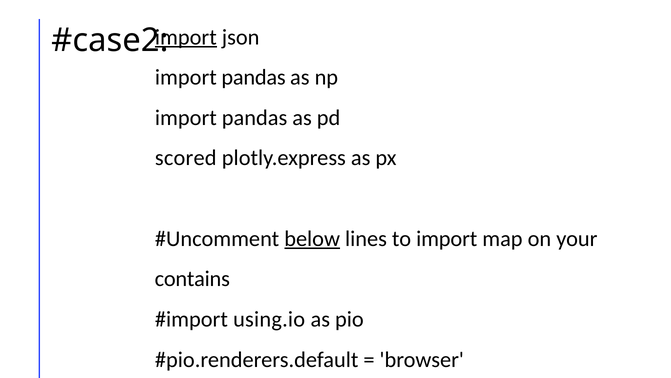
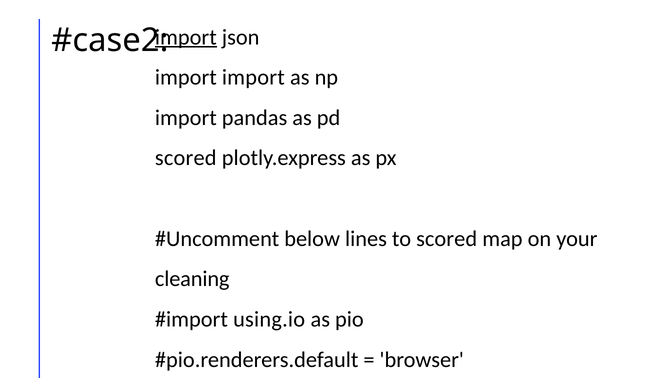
pandas: pandas -> import (253, 77)
below underline: present -> none (312, 238)
to import: import -> scored (447, 238)
contains: contains -> cleaning (192, 279)
